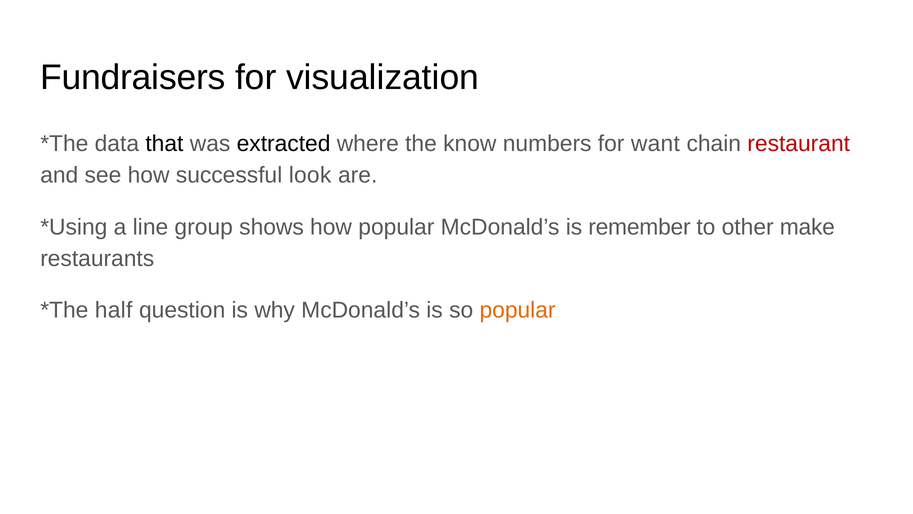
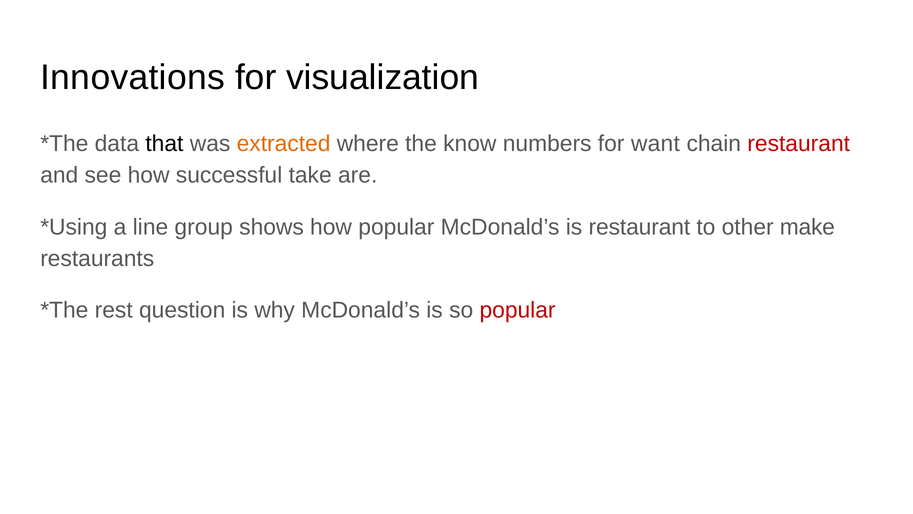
Fundraisers: Fundraisers -> Innovations (133, 77)
extracted colour: black -> orange (284, 144)
look: look -> take (310, 175)
is remember: remember -> restaurant (639, 227)
half: half -> rest (114, 310)
popular colour: orange -> red (518, 310)
